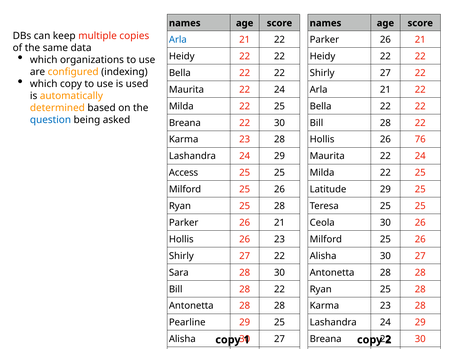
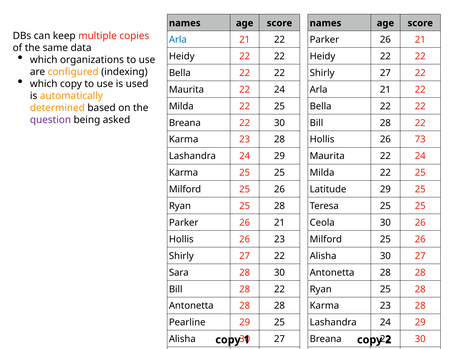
question colour: blue -> purple (50, 120)
76: 76 -> 73 (420, 139)
Access: Access -> Karma (183, 173)
